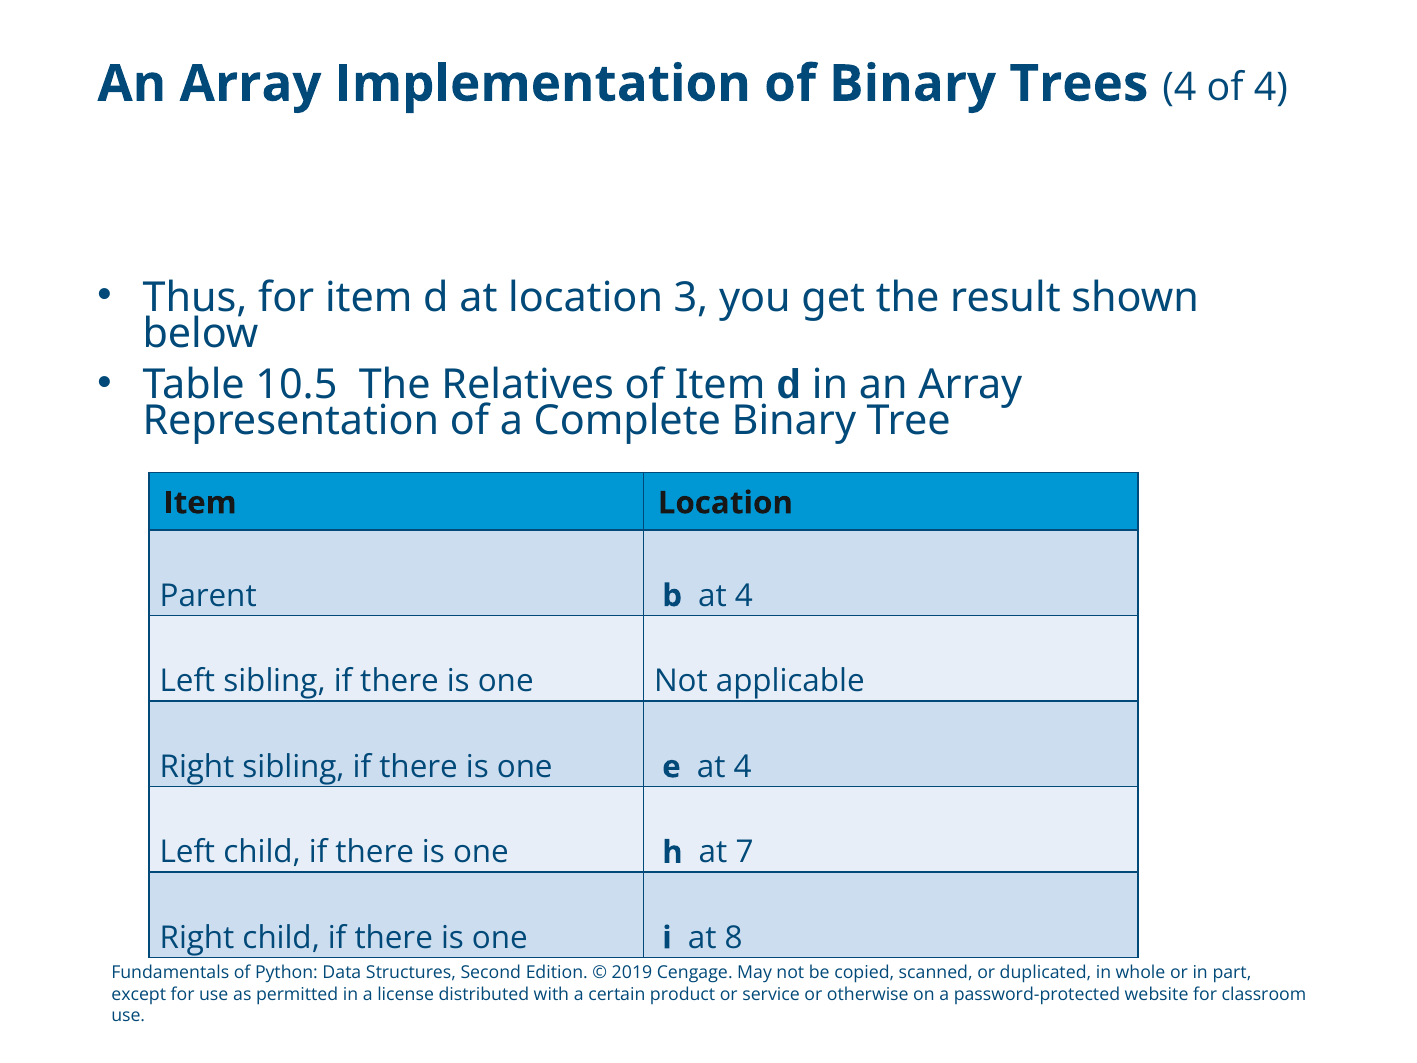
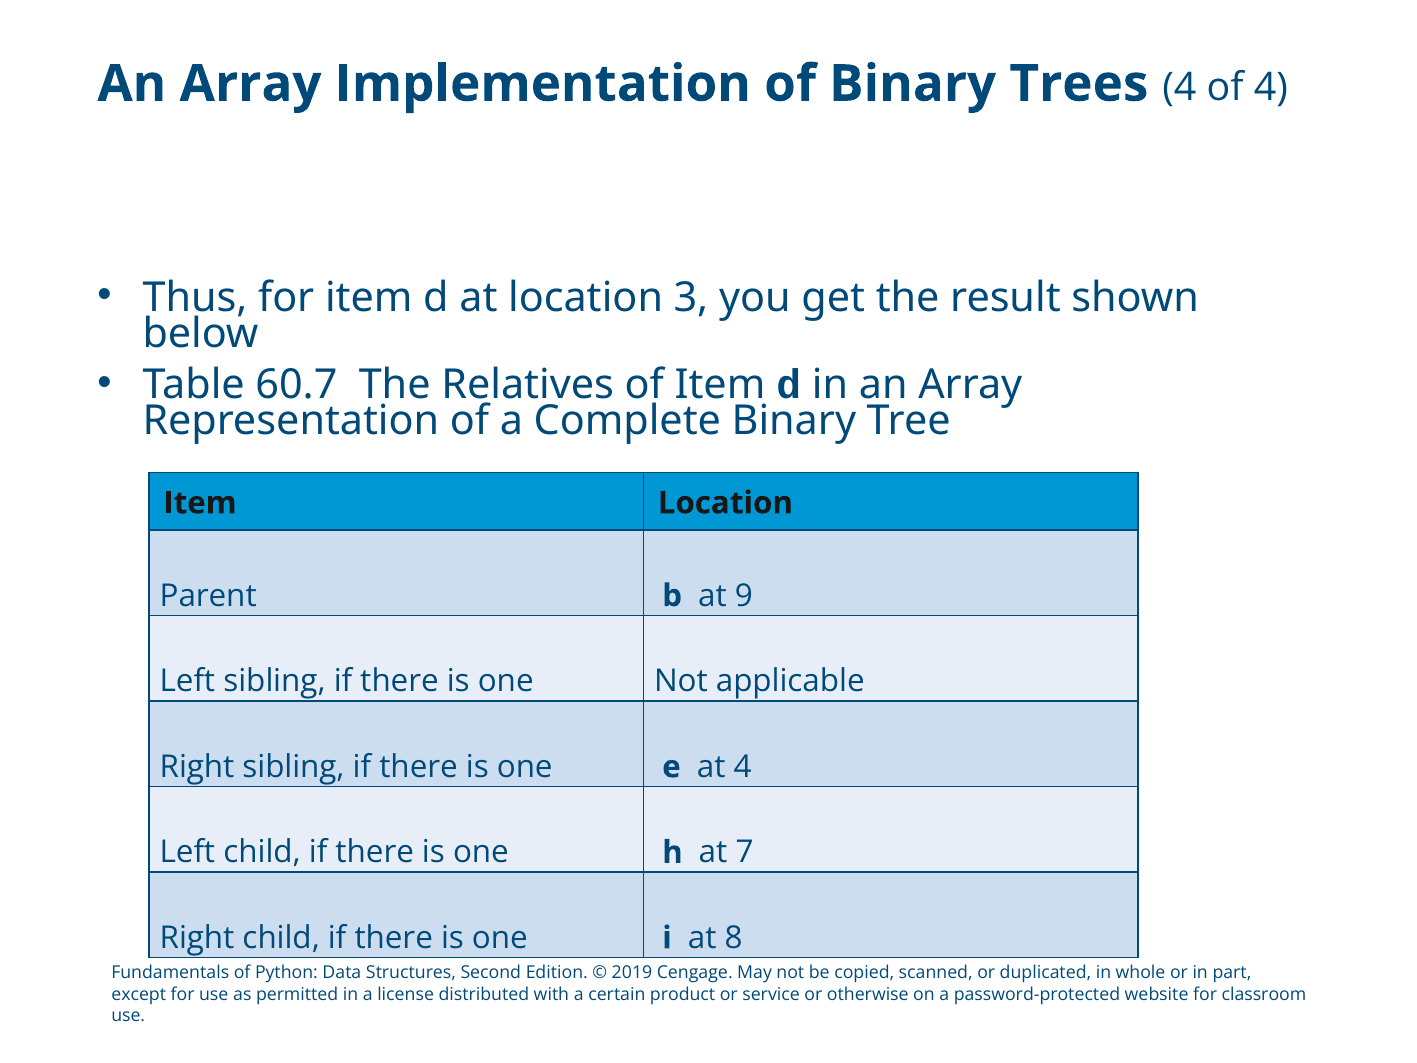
10.5: 10.5 -> 60.7 (296, 385)
b at 4: 4 -> 9 (744, 596)
